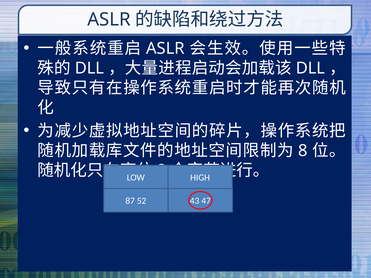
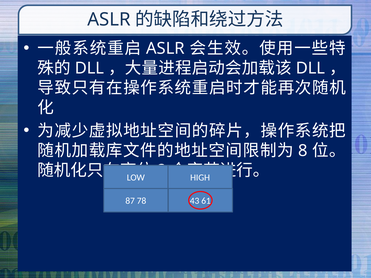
52: 52 -> 78 (142, 201)
47: 47 -> 61 (206, 201)
